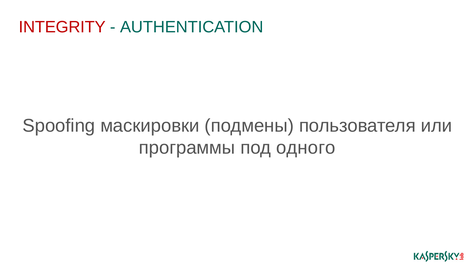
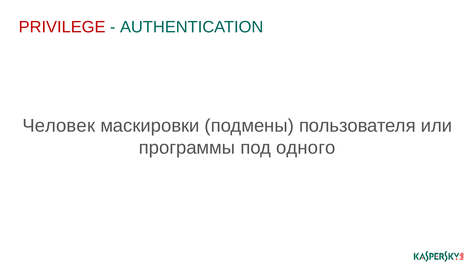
INTEGRITY: INTEGRITY -> PRIVILEGE (62, 27)
Spoofing: Spoofing -> Человек (59, 126)
